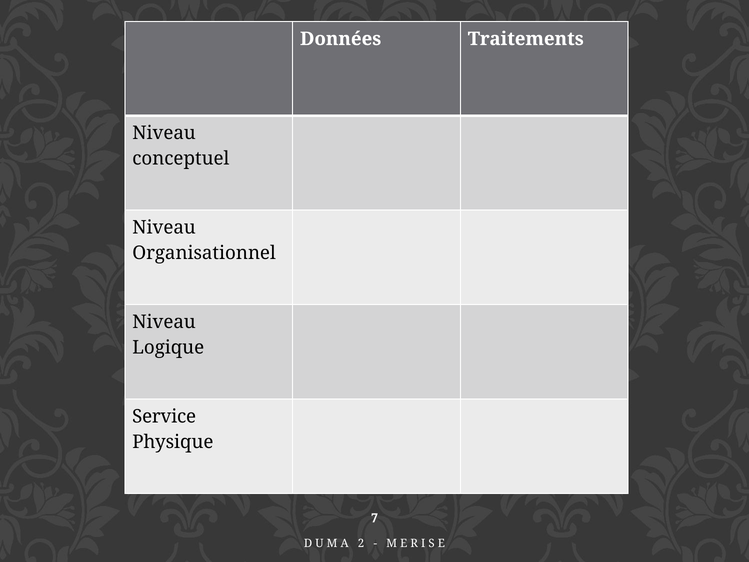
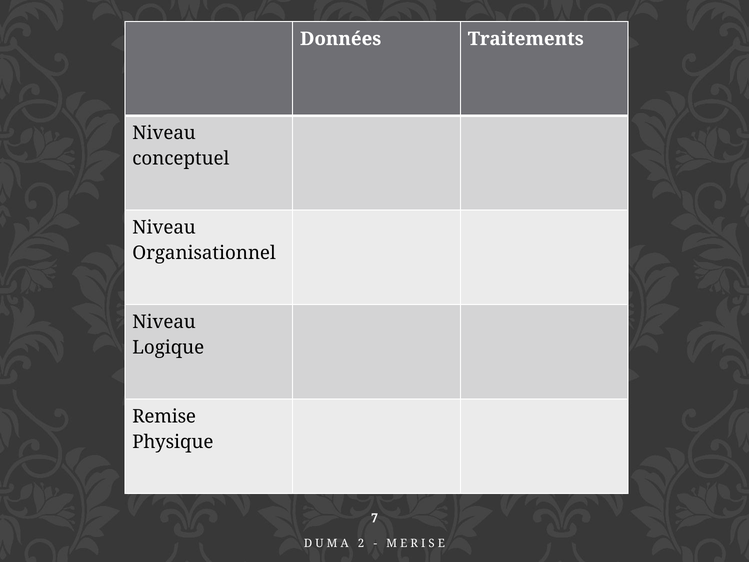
Service: Service -> Remise (164, 416)
